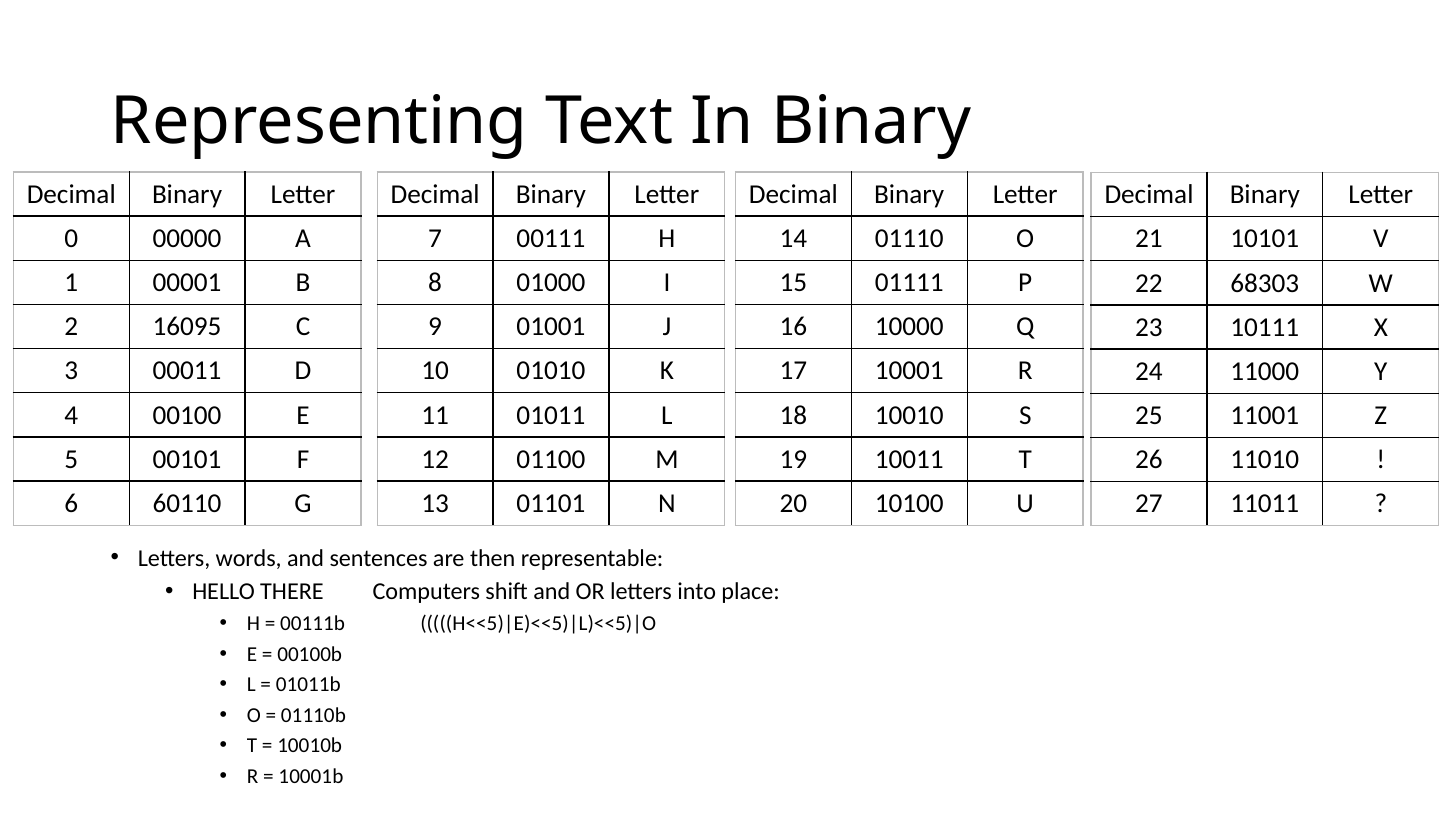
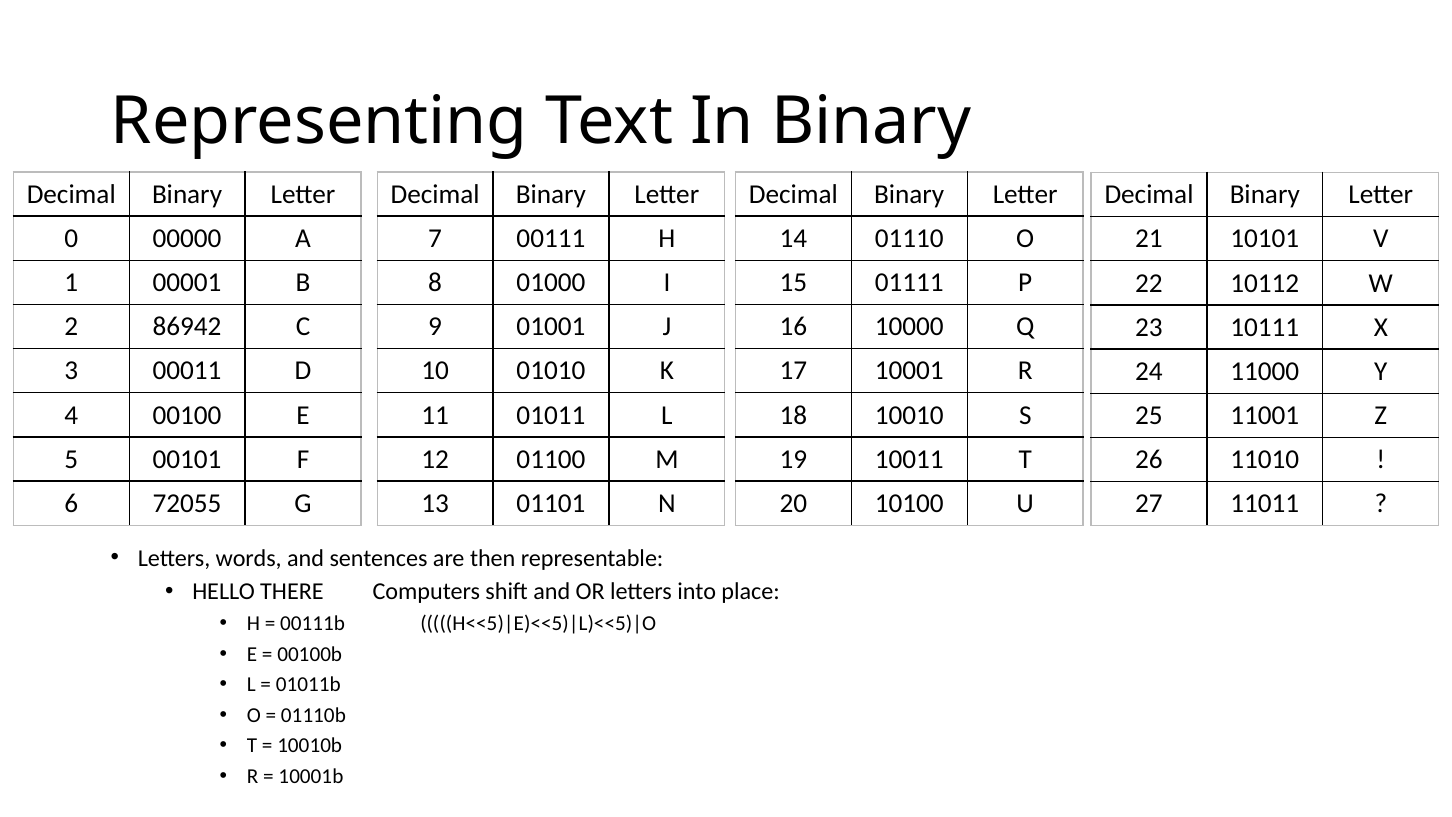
68303: 68303 -> 10112 (1265, 283)
16095: 16095 -> 86942 (187, 327)
60110: 60110 -> 72055 (187, 503)
